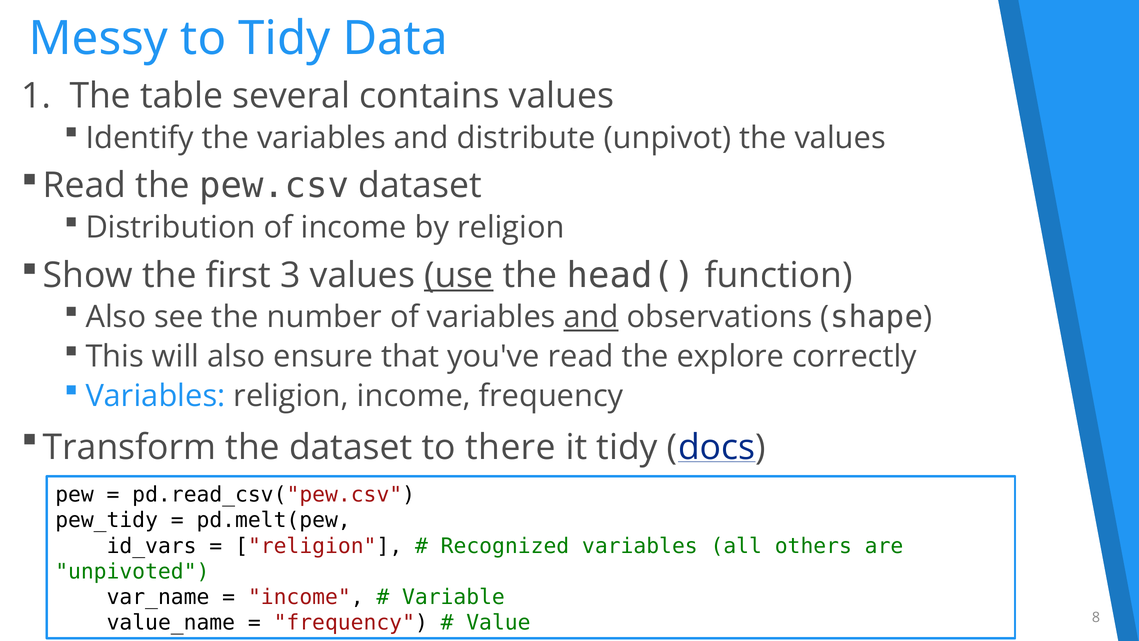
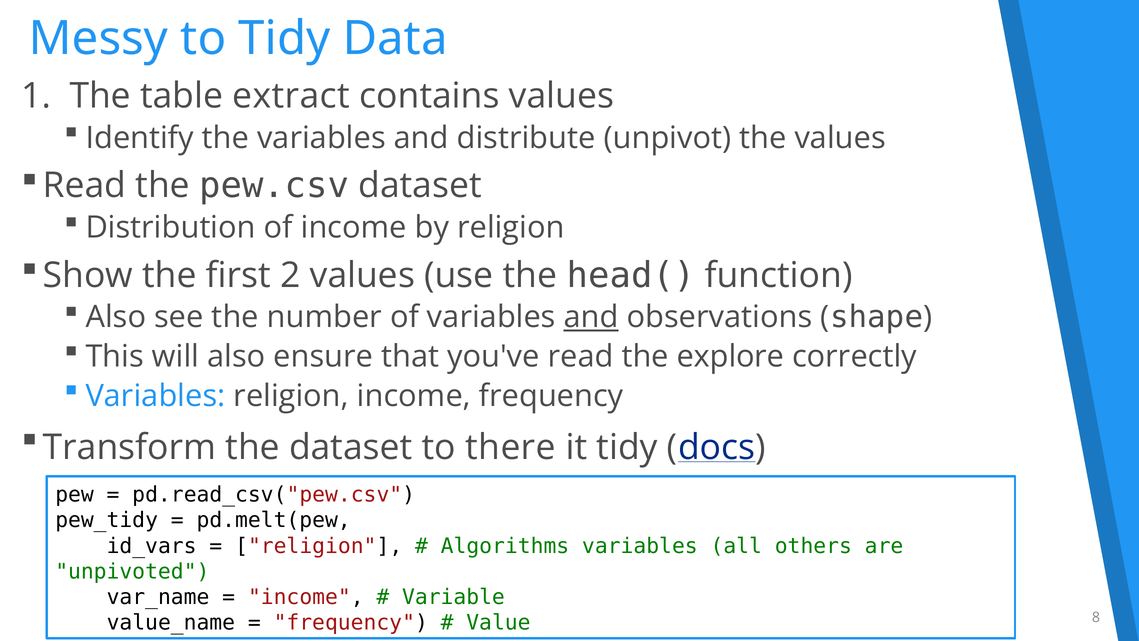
several: several -> extract (291, 96)
3: 3 -> 2 (290, 275)
use underline: present -> none (459, 275)
Recognized: Recognized -> Algorithms (505, 546)
